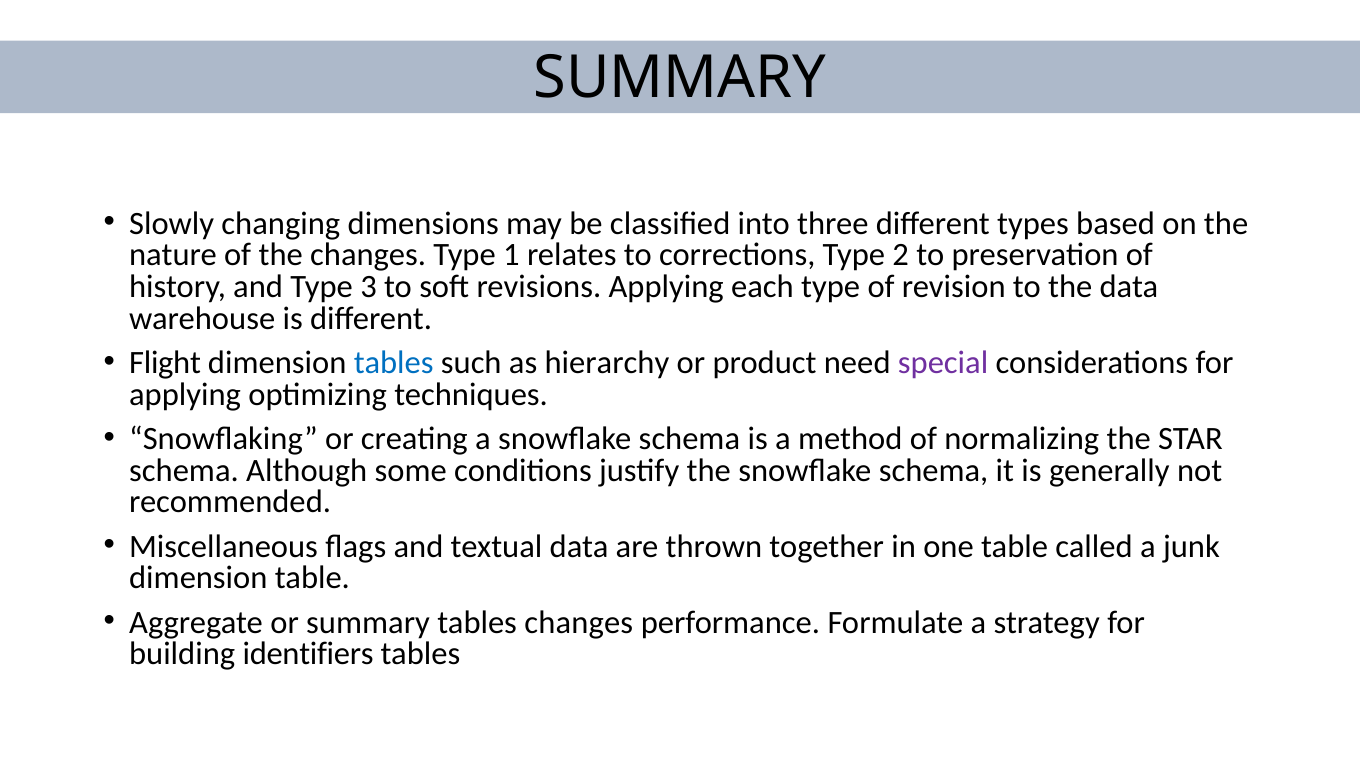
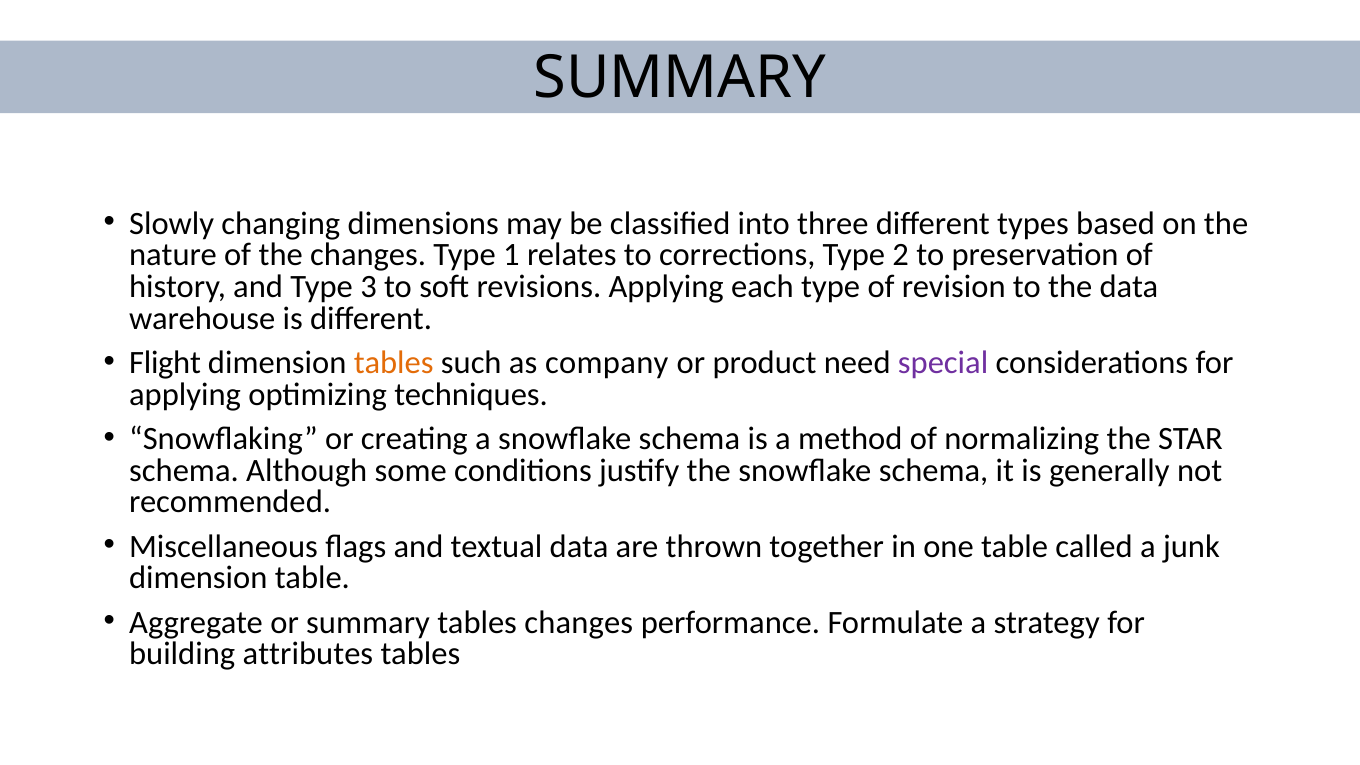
tables colour: blue -> orange (394, 363)
hierarchy: hierarchy -> company (607, 363)
identifiers: identifiers -> attributes (308, 654)
